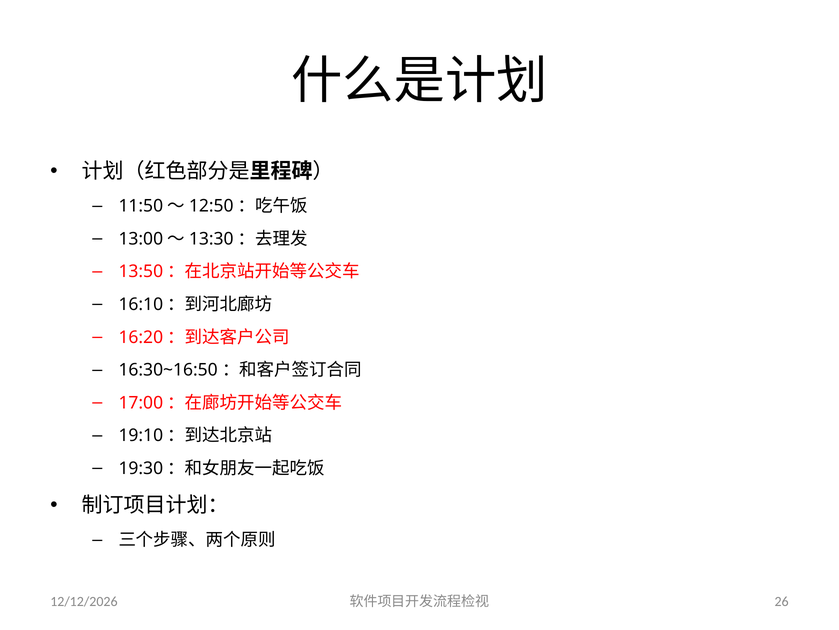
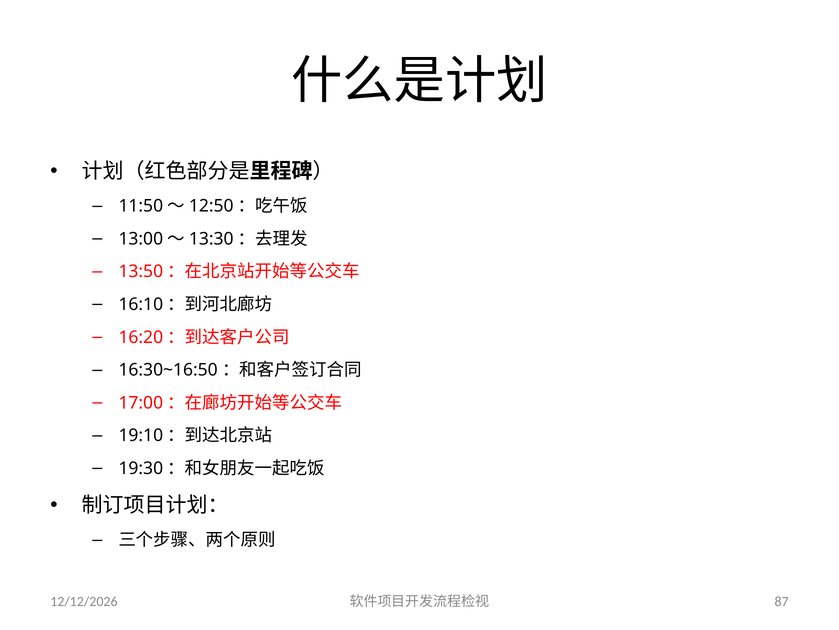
26: 26 -> 87 (782, 601)
